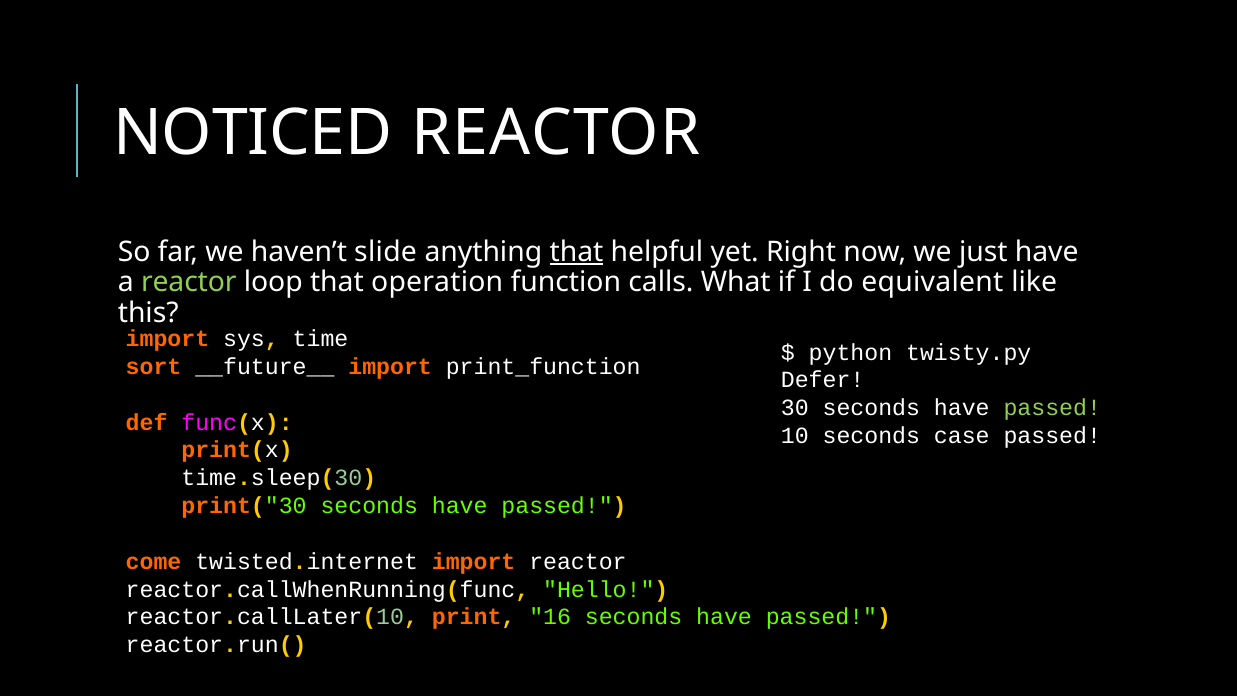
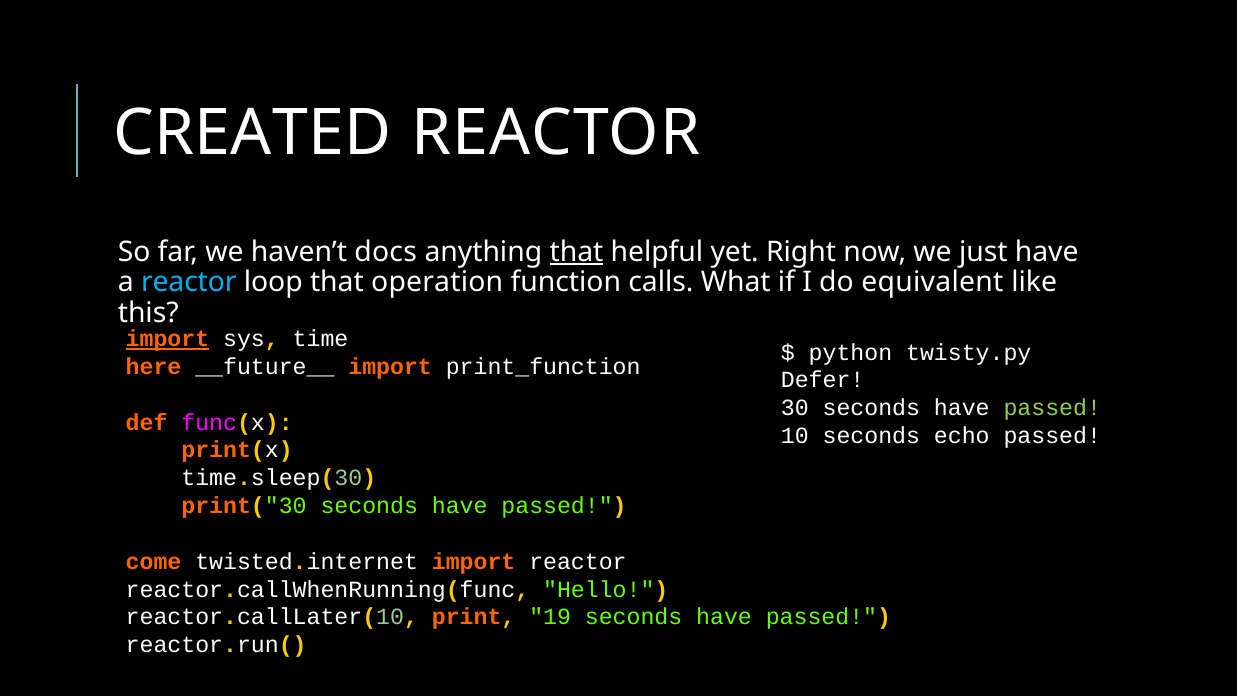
NOTICED: NOTICED -> CREATED (253, 133)
slide: slide -> docs (386, 252)
reactor colour: light green -> light blue (189, 282)
import underline: none -> present (167, 339)
sort: sort -> here (154, 367)
case: case -> echo (962, 436)
16: 16 -> 19 (550, 617)
